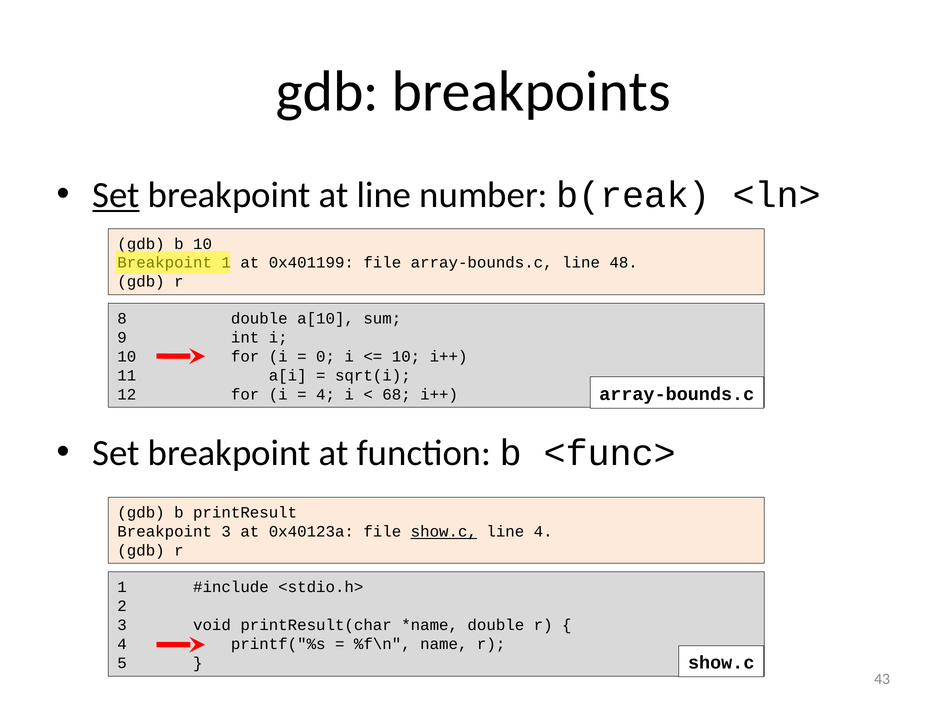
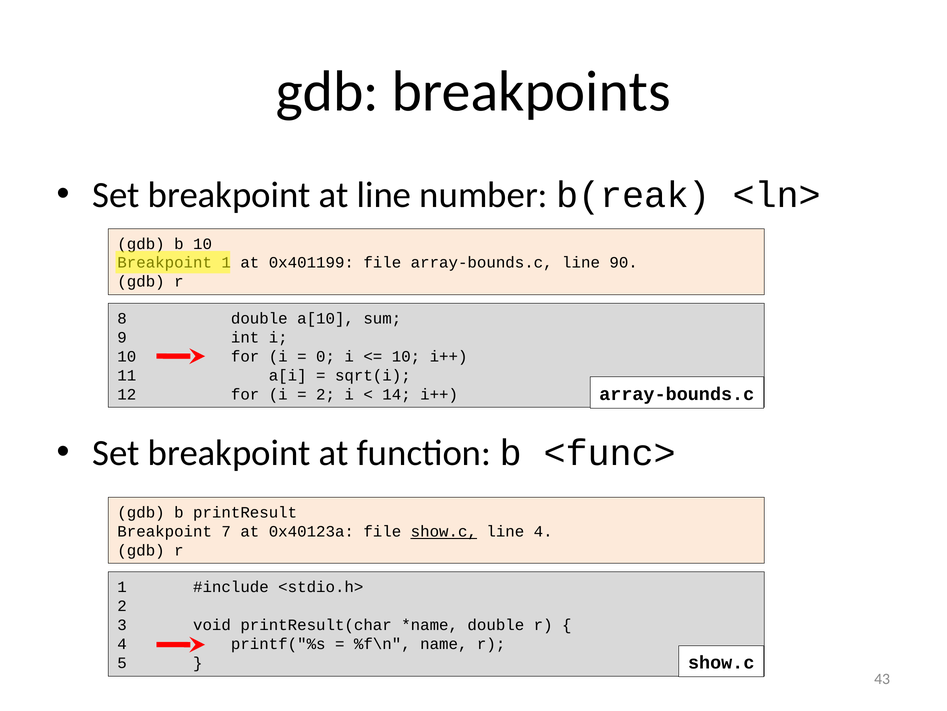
Set underline: present -> none (116, 195)
48: 48 -> 90 (624, 262)
4: 4 -> 2 (326, 394)
68: 68 -> 14 (397, 394)
Breakpoint 3: 3 -> 7 (226, 531)
